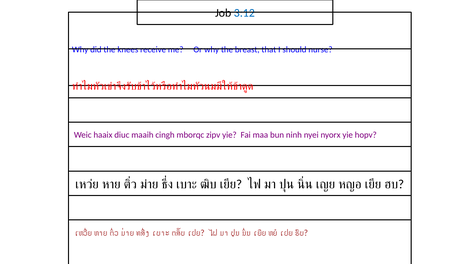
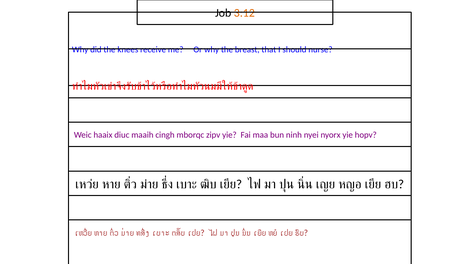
3:12 colour: blue -> orange (244, 13)
